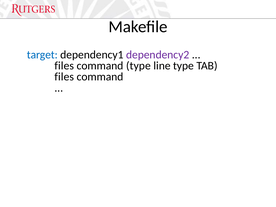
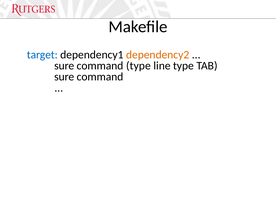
dependency2 colour: purple -> orange (158, 55)
files: files -> sure (64, 66)
files: files -> sure (64, 77)
